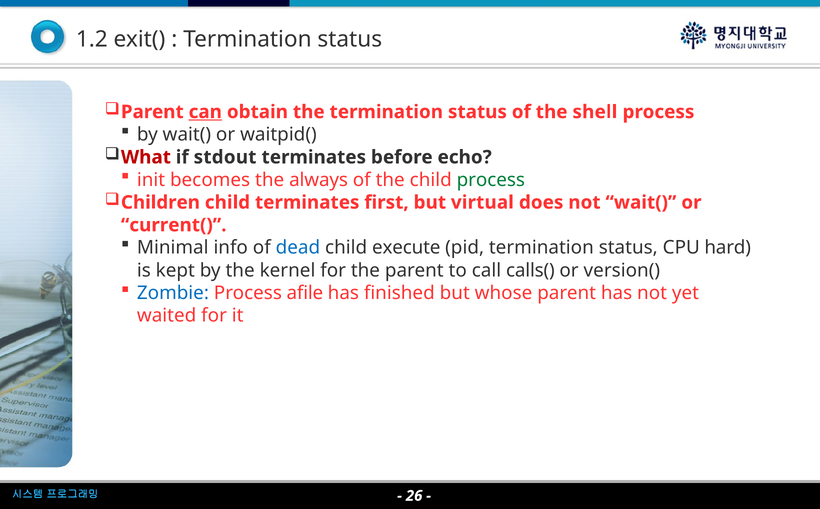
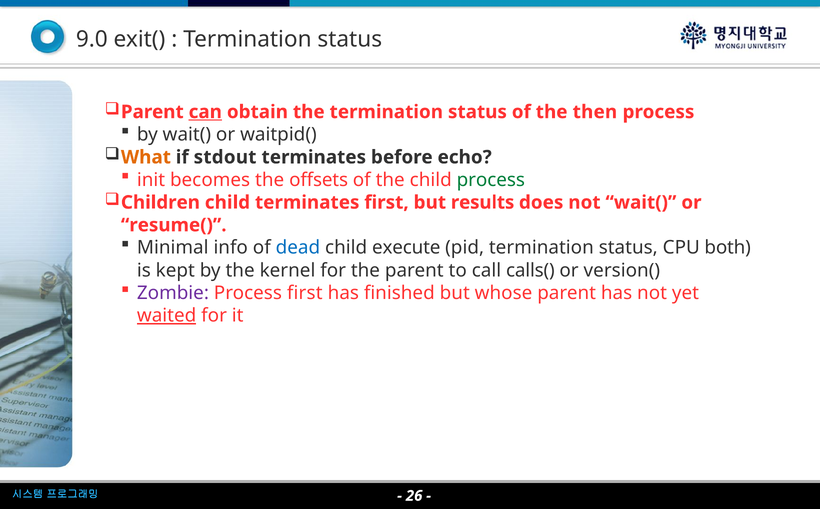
1.2: 1.2 -> 9.0 (92, 39)
shell: shell -> then (595, 112)
What colour: red -> orange (146, 157)
always: always -> offsets (319, 180)
virtual: virtual -> results (483, 202)
current(: current( -> resume( (174, 225)
hard: hard -> both (728, 248)
Zombie colour: blue -> purple (173, 293)
Process afile: afile -> first (305, 293)
waited underline: none -> present (167, 316)
